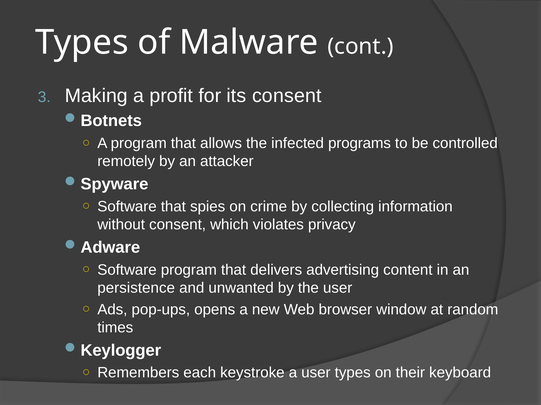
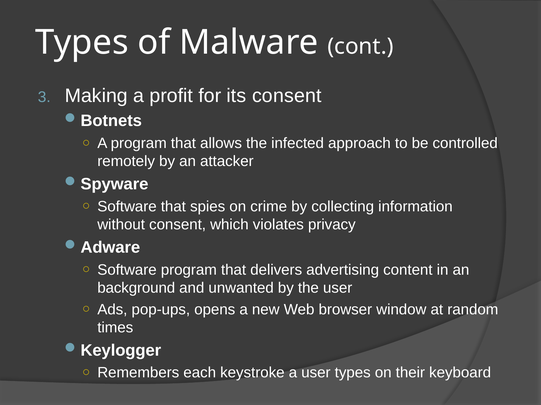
programs: programs -> approach (359, 143)
persistence: persistence -> background (136, 288)
